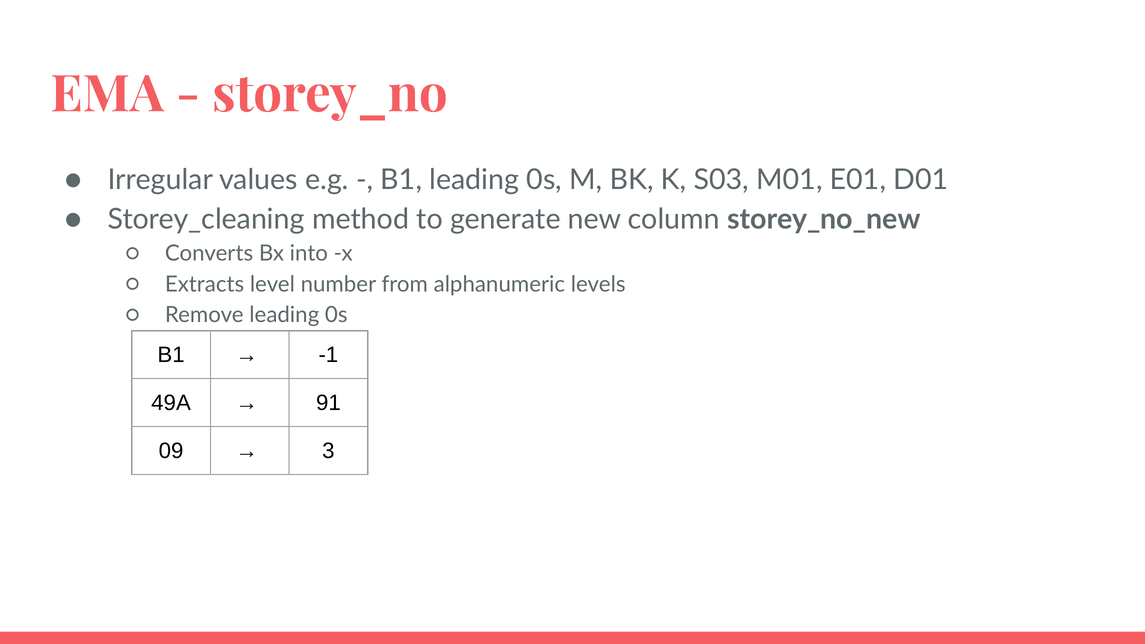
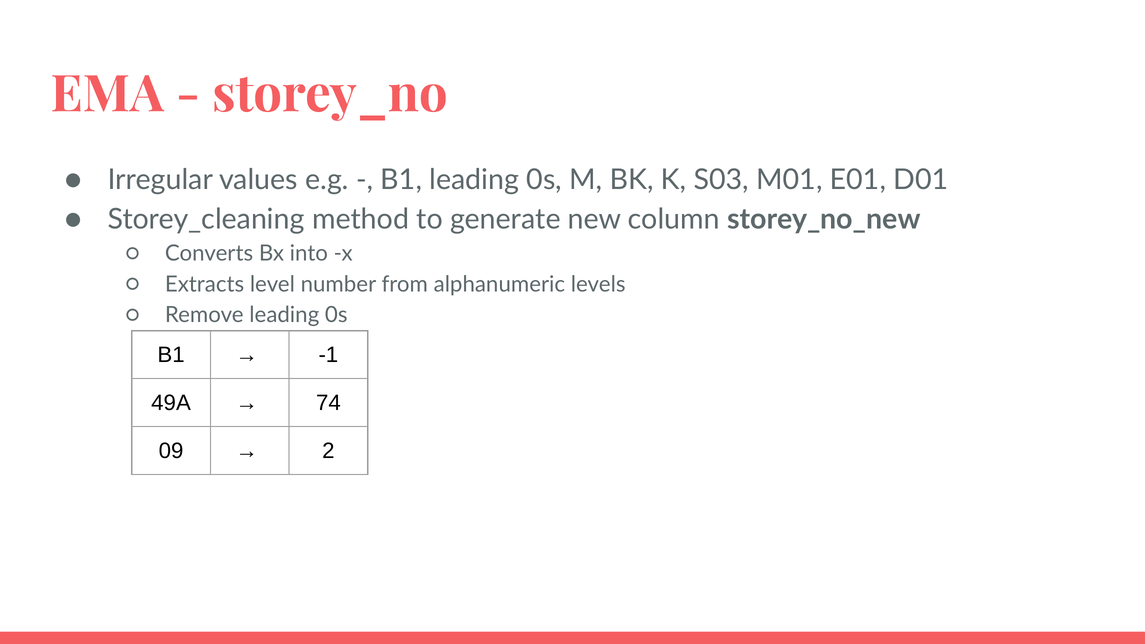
91: 91 -> 74 (328, 403)
3: 3 -> 2 (328, 451)
